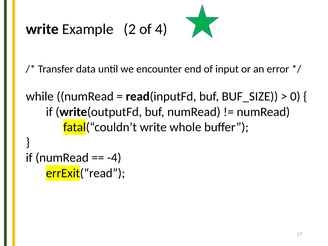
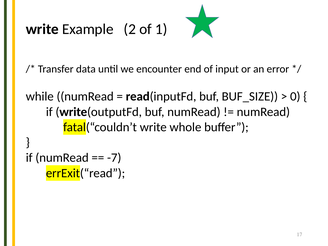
4: 4 -> 1 (161, 29)
-4: -4 -> -7 (114, 158)
